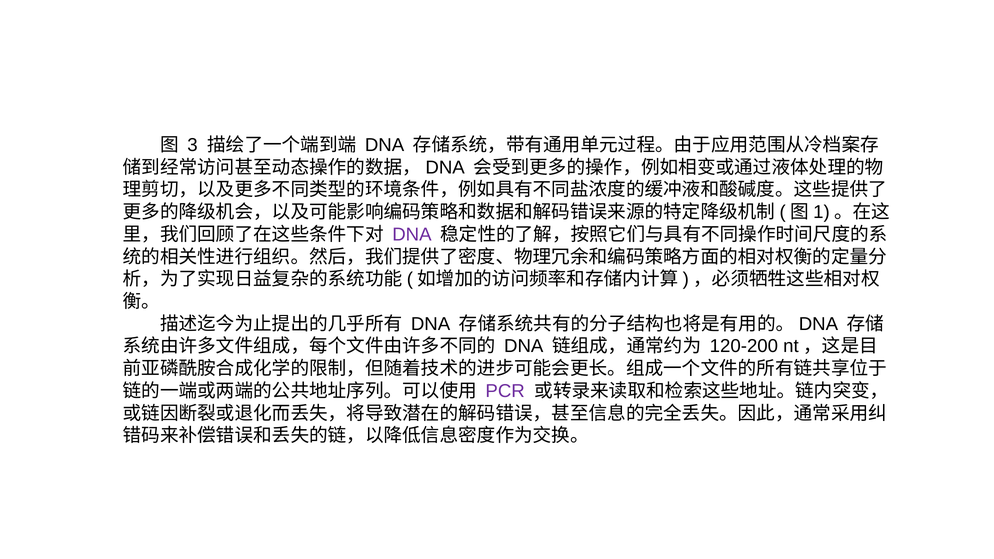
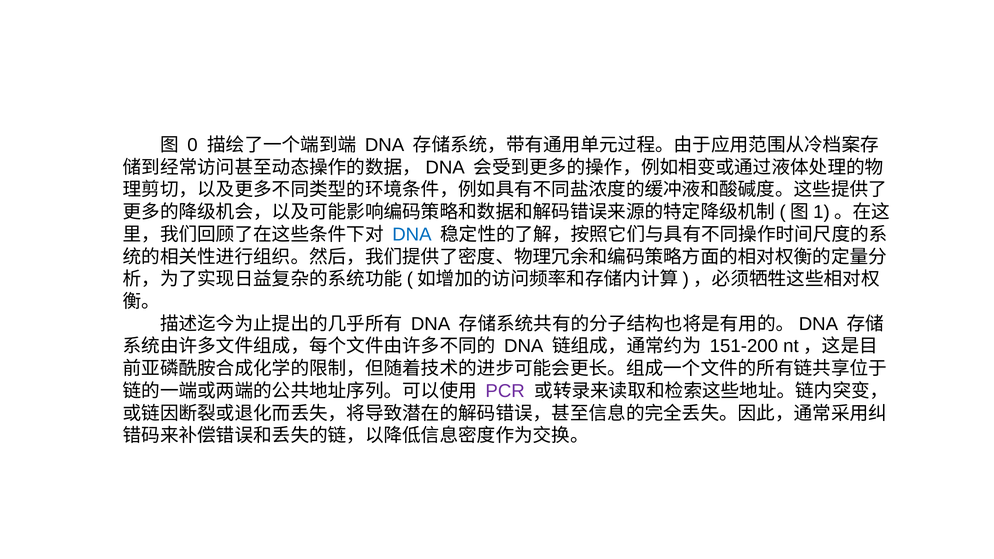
3: 3 -> 0 (192, 145)
DNA colour: purple -> blue (412, 235)
120-200: 120-200 -> 151-200 (744, 346)
